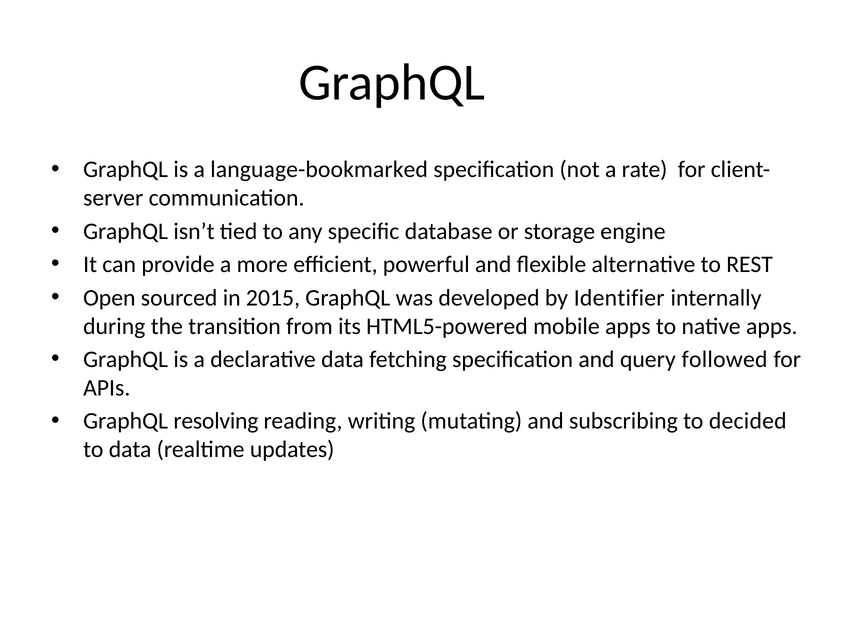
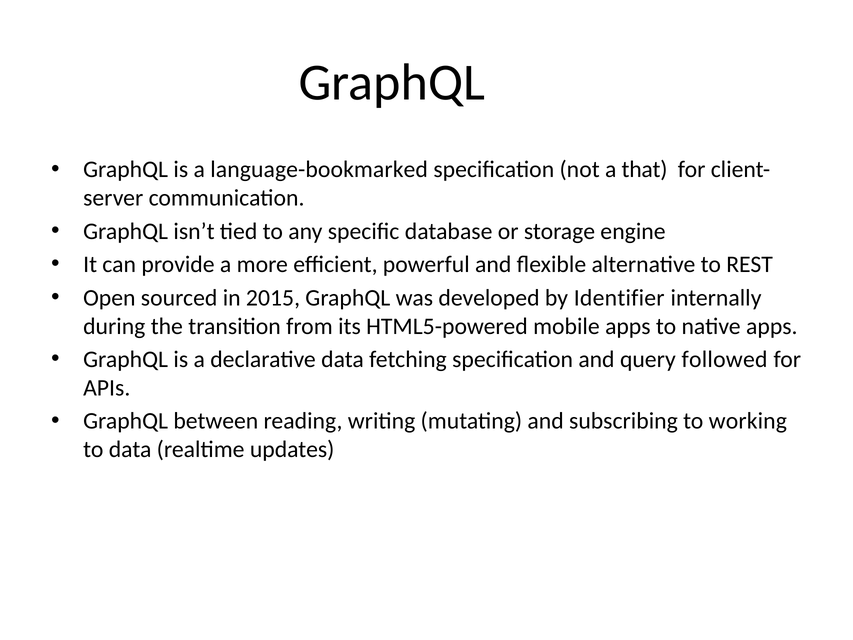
rate: rate -> that (645, 169)
resolving: resolving -> between (216, 421)
decided: decided -> working (748, 421)
